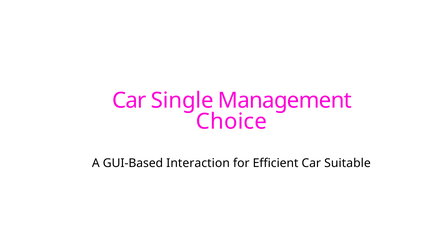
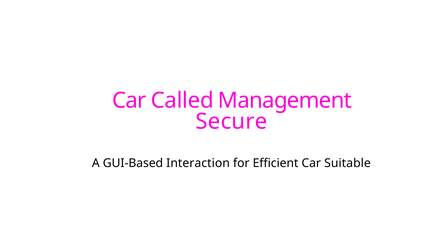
Single: Single -> Called (182, 100)
Choice: Choice -> Secure (231, 122)
